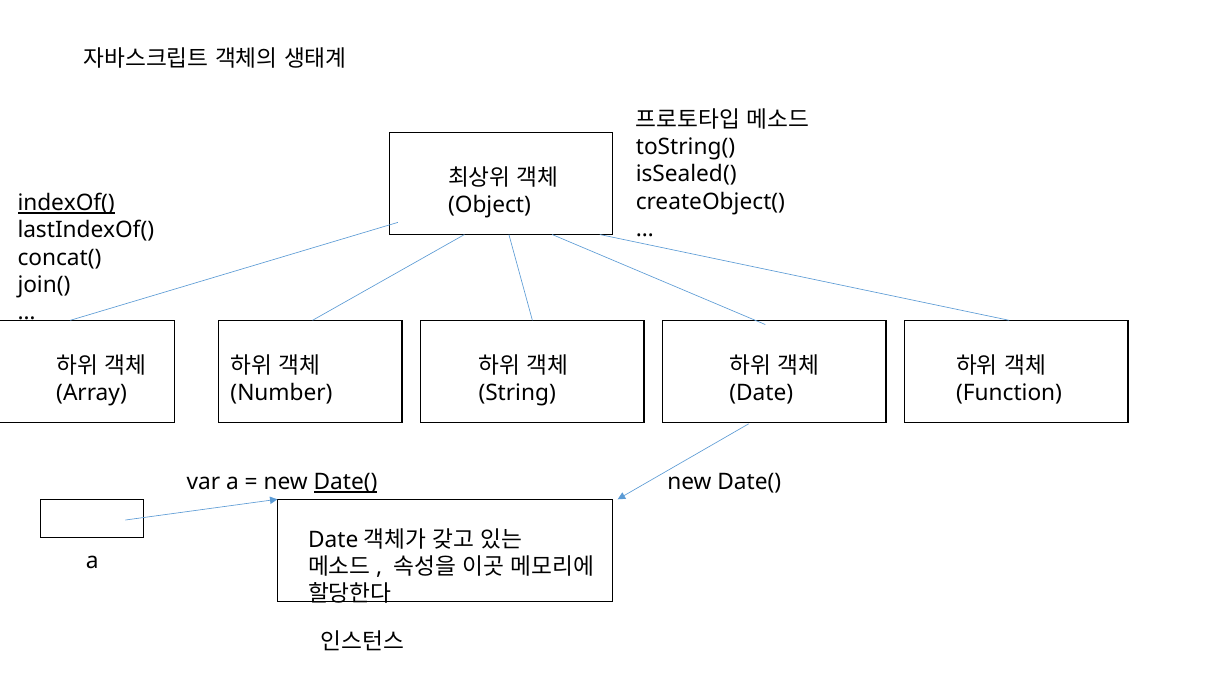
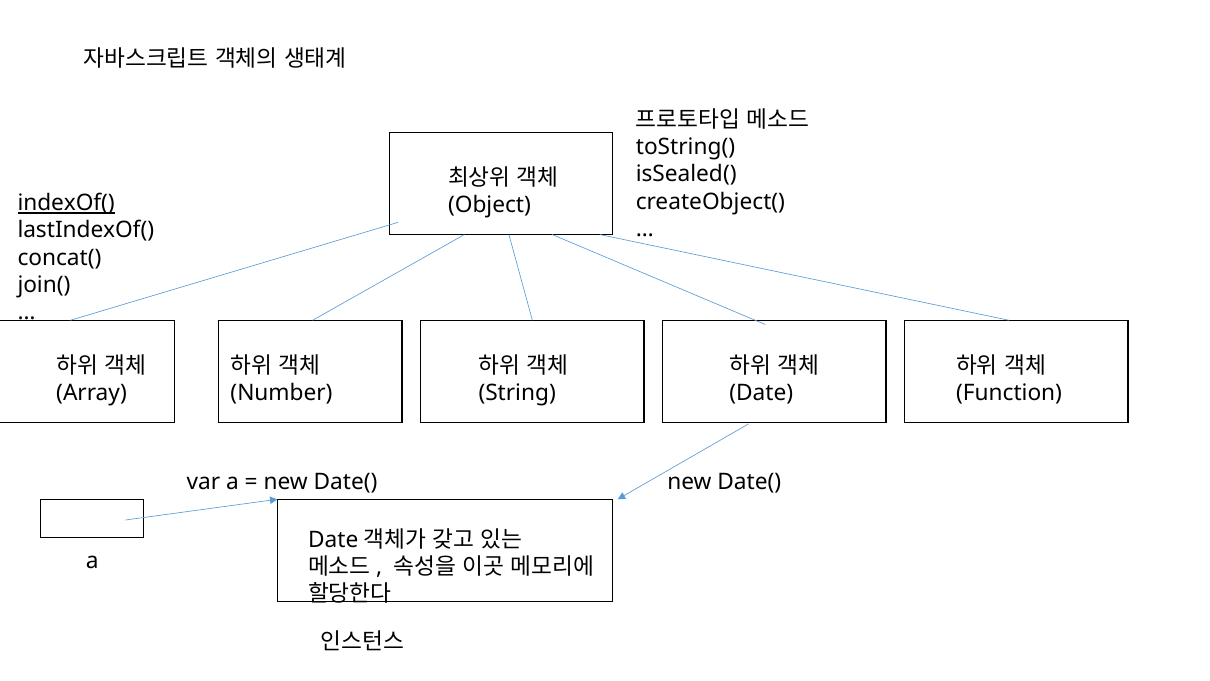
Date( underline: present -> none (346, 482)
